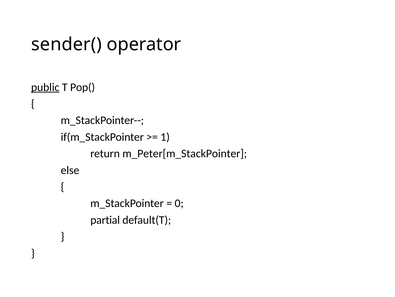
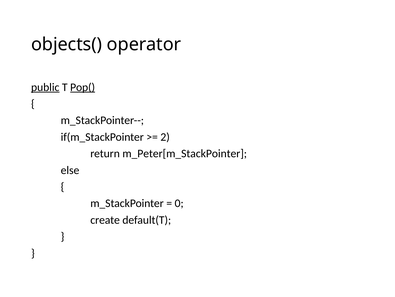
sender(: sender( -> objects( (67, 44)
Pop( underline: none -> present (83, 87)
1: 1 -> 2 (165, 137)
partial: partial -> create (105, 219)
